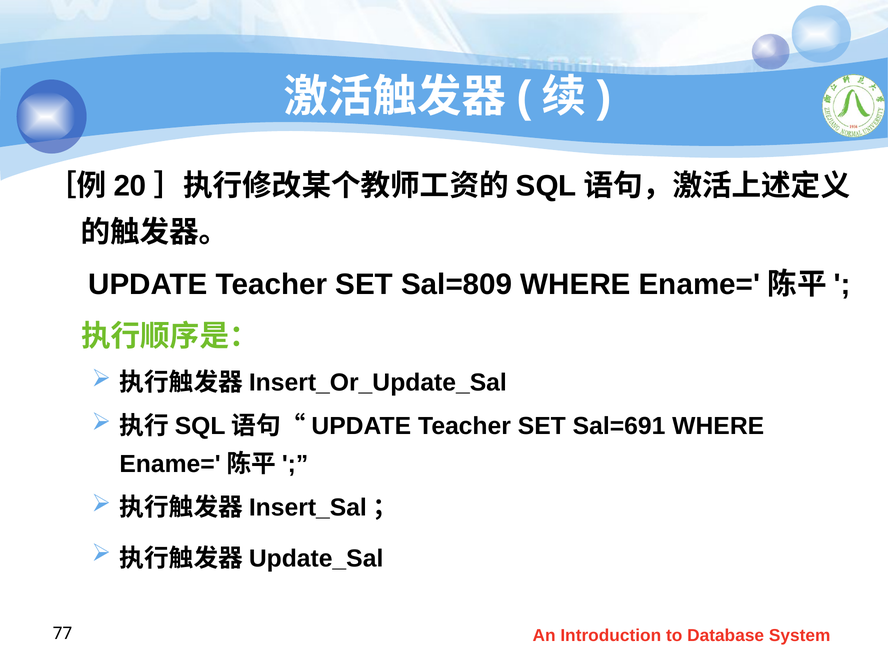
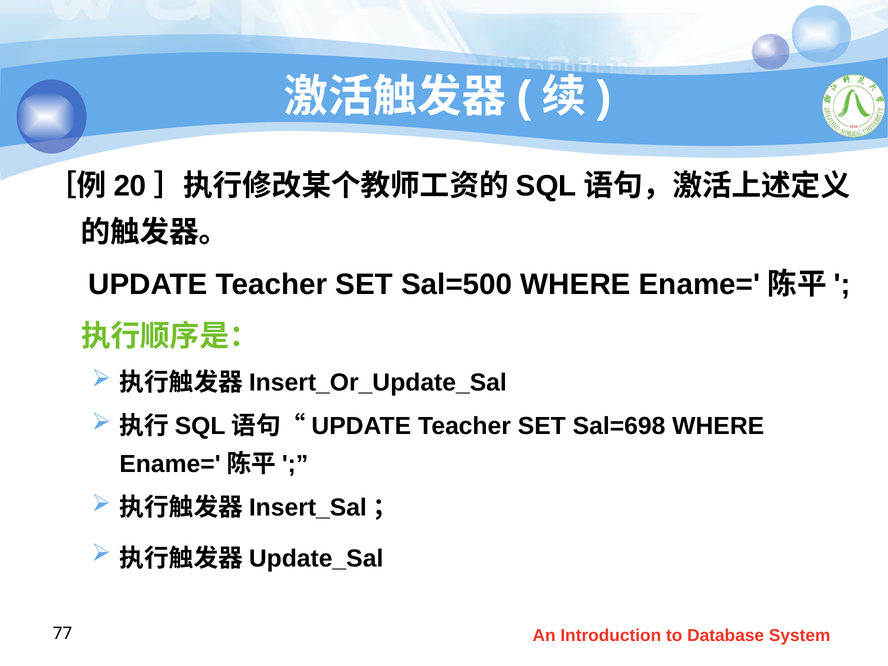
Sal=809: Sal=809 -> Sal=500 (457, 284)
Sal=691: Sal=691 -> Sal=698 (619, 426)
